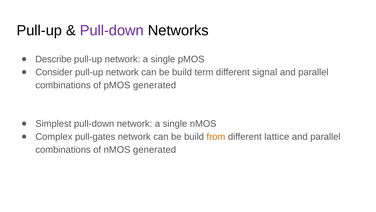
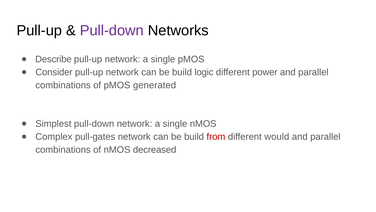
term: term -> logic (204, 72)
signal: signal -> power (265, 72)
from colour: orange -> red (216, 136)
lattice: lattice -> would (277, 136)
nMOS generated: generated -> decreased (155, 149)
